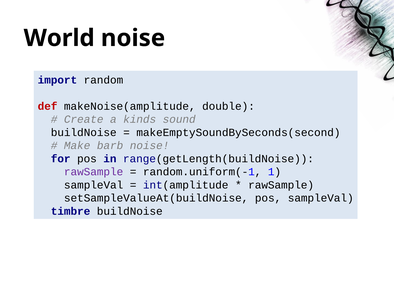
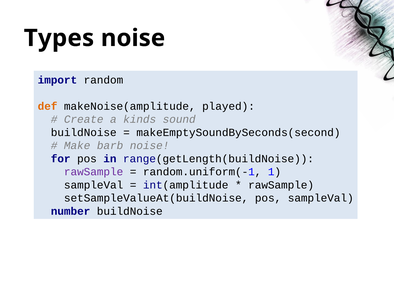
World: World -> Types (59, 38)
def colour: red -> orange (48, 106)
double: double -> played (228, 106)
timbre: timbre -> number (71, 212)
